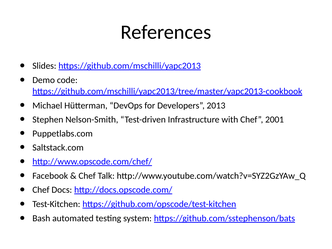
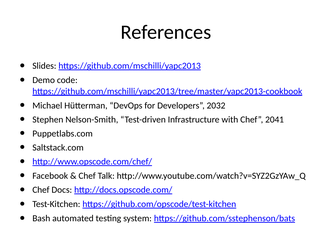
2013: 2013 -> 2032 (216, 106)
2001: 2001 -> 2041 (275, 120)
